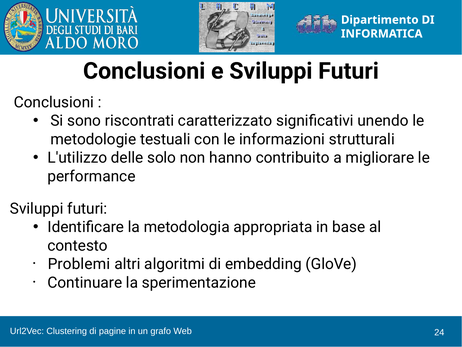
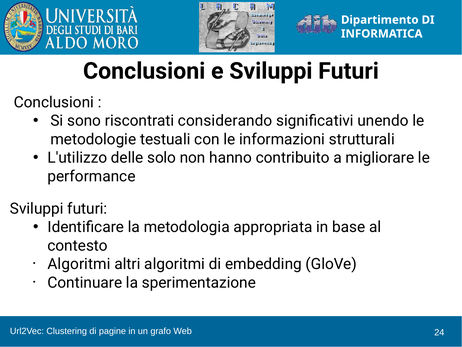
caratterizzato: caratterizzato -> considerando (225, 121)
Problemi: Problemi -> Algoritmi (79, 264)
